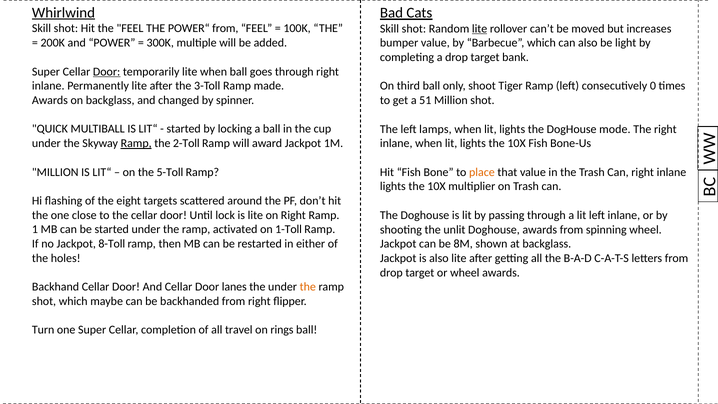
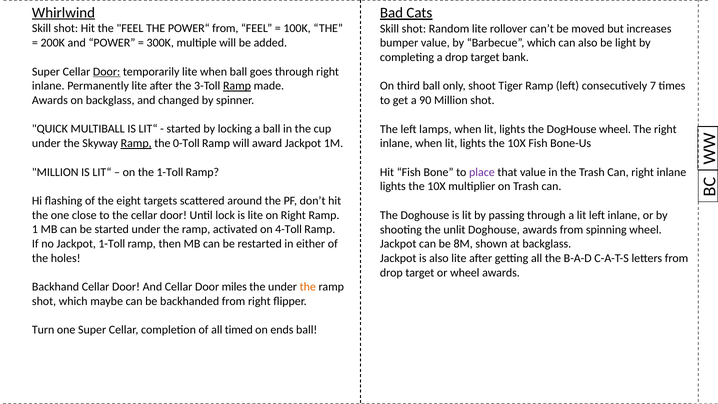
lite underline: present -> none (480, 29)
Ramp underline: none -> present (237, 86)
0: 0 -> 7 (653, 86)
51: 51 -> 90 (425, 100)
DogHouse mode: mode -> wheel (615, 129)
2-Toll: 2-Toll -> 0-Toll (186, 143)
the 5-Toll: 5-Toll -> 1-Toll (170, 172)
place colour: orange -> purple (482, 172)
1-Toll: 1-Toll -> 4-Toll (289, 229)
Jackpot 8-Toll: 8-Toll -> 1-Toll (112, 244)
lanes: lanes -> miles (234, 287)
travel: travel -> timed (239, 330)
rings: rings -> ends (282, 330)
